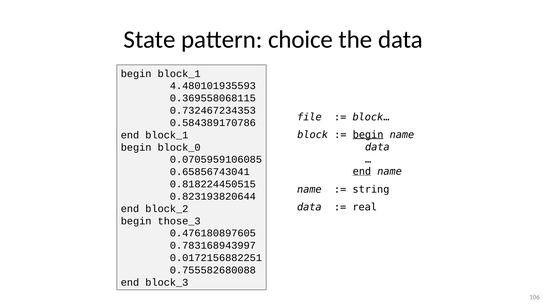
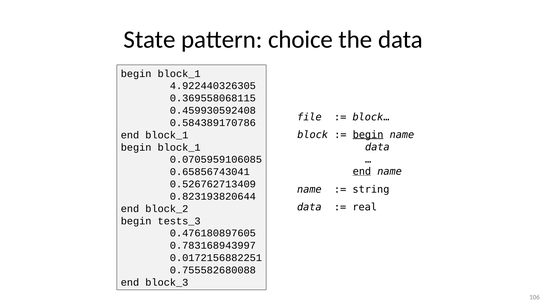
4.480101935593: 4.480101935593 -> 4.922440326305 (213, 86)
0.732467234353: 0.732467234353 -> 0.459930592408 (213, 111)
block_0: block_0 -> block_1 (179, 147)
0.818224450515: 0.818224450515 -> 0.526762713409 (213, 184)
those_3: those_3 -> tests_3 (179, 221)
